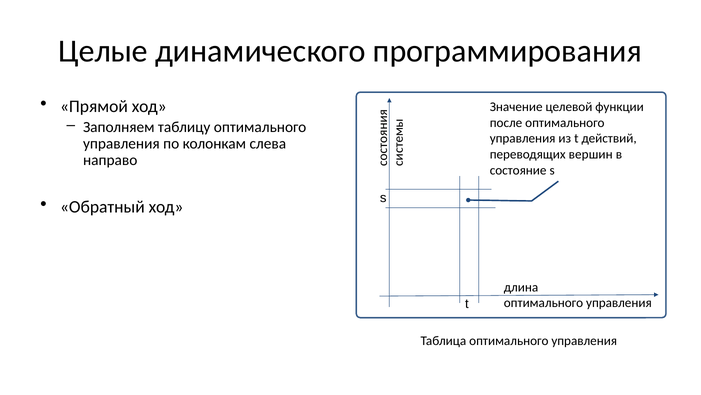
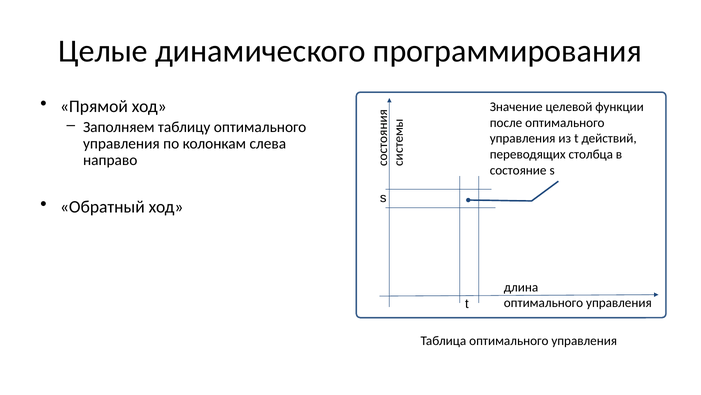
вершин: вершин -> столбца (591, 154)
